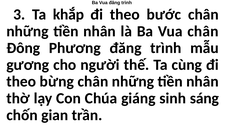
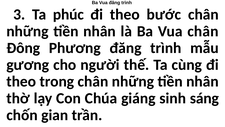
khắp: khắp -> phúc (68, 14)
bừng: bừng -> trong (57, 81)
